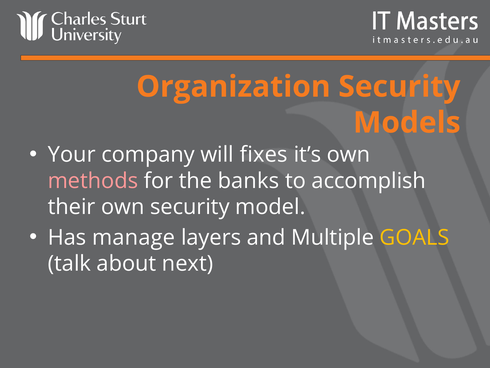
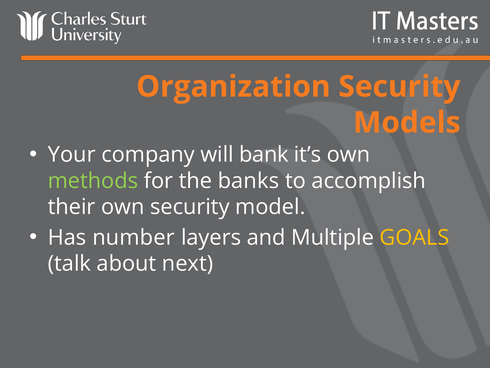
fixes: fixes -> bank (264, 154)
methods colour: pink -> light green (93, 181)
manage: manage -> number (134, 237)
